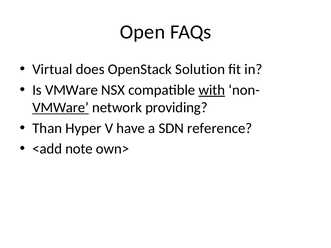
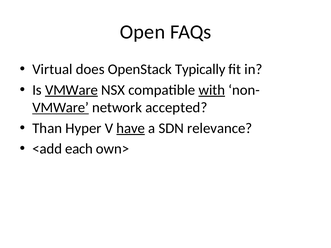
Solution: Solution -> Typically (200, 69)
VMWare underline: none -> present (72, 90)
providing: providing -> accepted (176, 108)
have underline: none -> present (131, 128)
reference: reference -> relevance (220, 128)
note: note -> each (79, 149)
